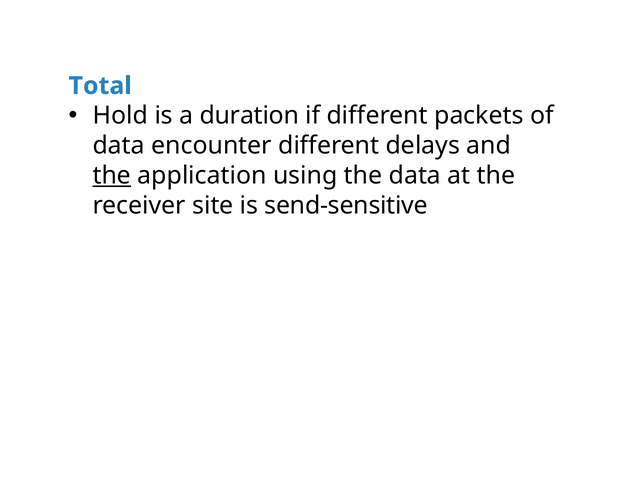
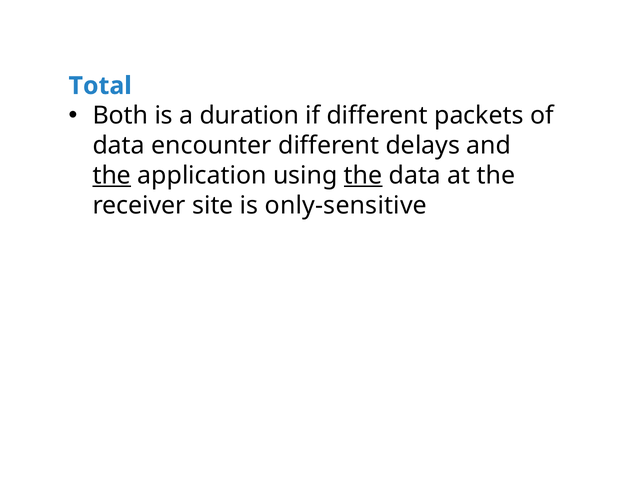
Hold: Hold -> Both (120, 116)
the underline: none -> present (363, 176)
send-sensitive: send-sensitive -> only-sensitive (346, 205)
